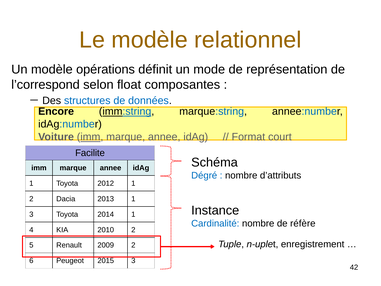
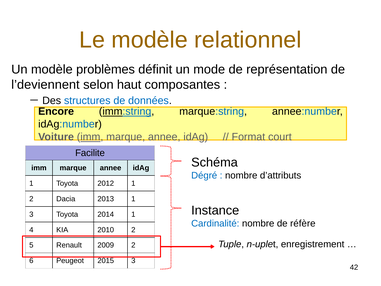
opérations: opérations -> problèmes (106, 69)
l’correspond: l’correspond -> l’deviennent (45, 85)
float: float -> haut (129, 85)
